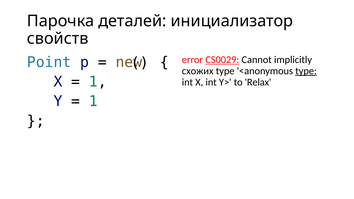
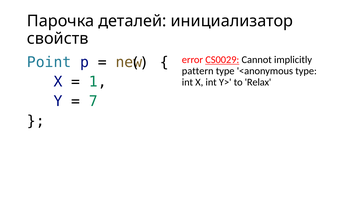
схожих: схожих -> pattern (198, 71)
type underline: present -> none (306, 71)
1: 1 -> 7 (93, 101)
